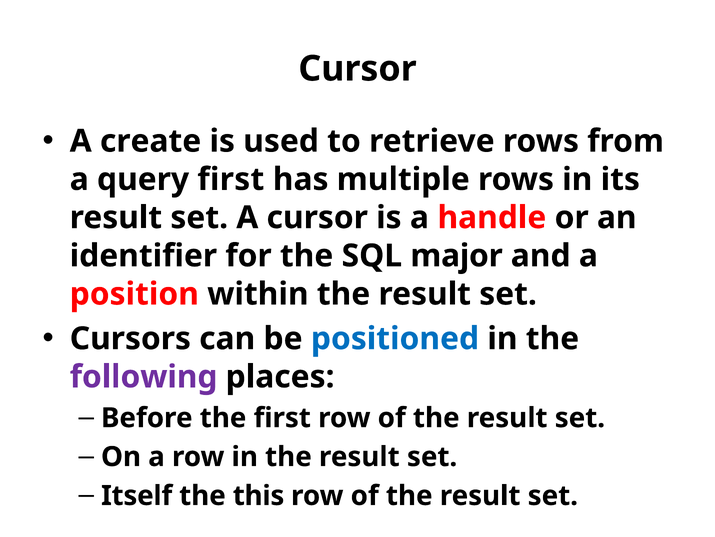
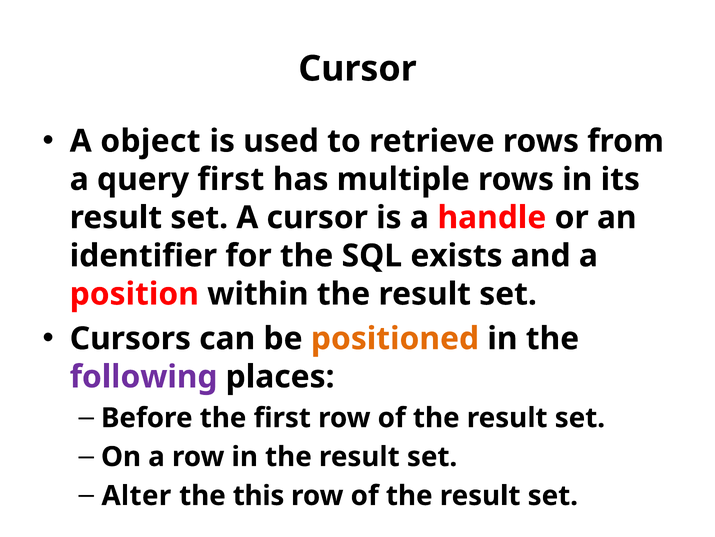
create: create -> object (150, 141)
major: major -> exists (456, 255)
positioned colour: blue -> orange (395, 338)
Itself: Itself -> Alter (136, 495)
